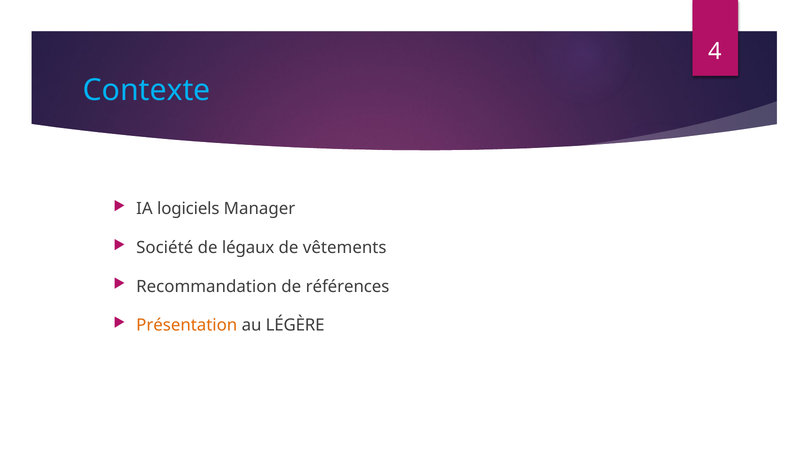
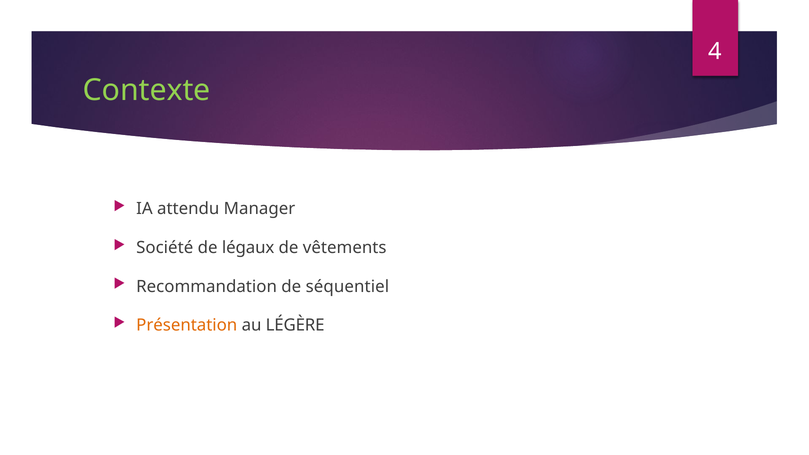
Contexte colour: light blue -> light green (147, 90)
logiciels: logiciels -> attendu (188, 209)
références: références -> séquentiel (347, 286)
